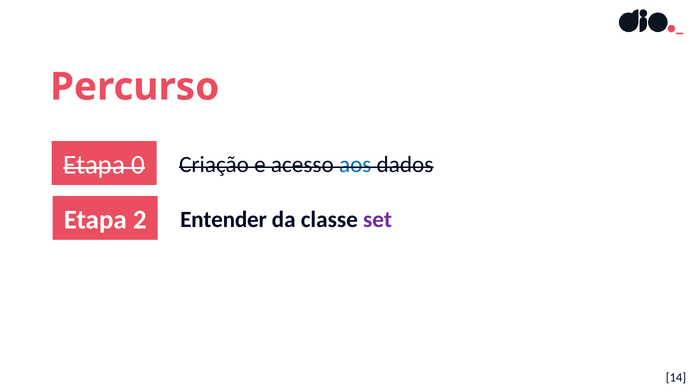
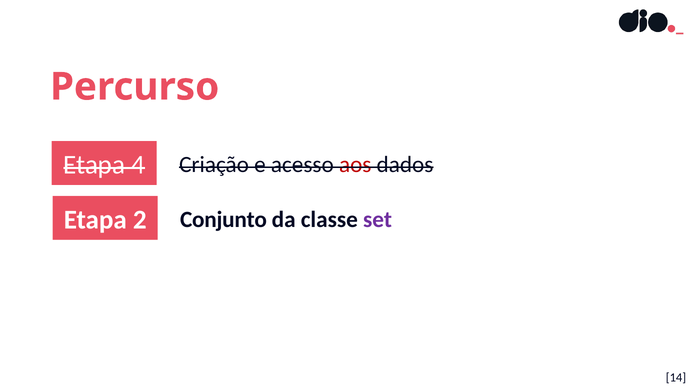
0: 0 -> 4 (138, 165)
aos colour: blue -> red (355, 164)
Entender: Entender -> Conjunto (223, 219)
